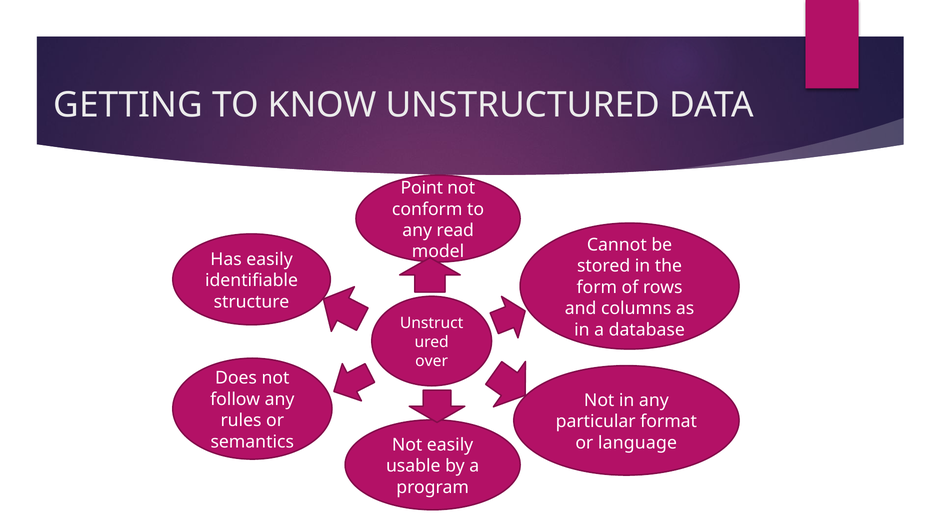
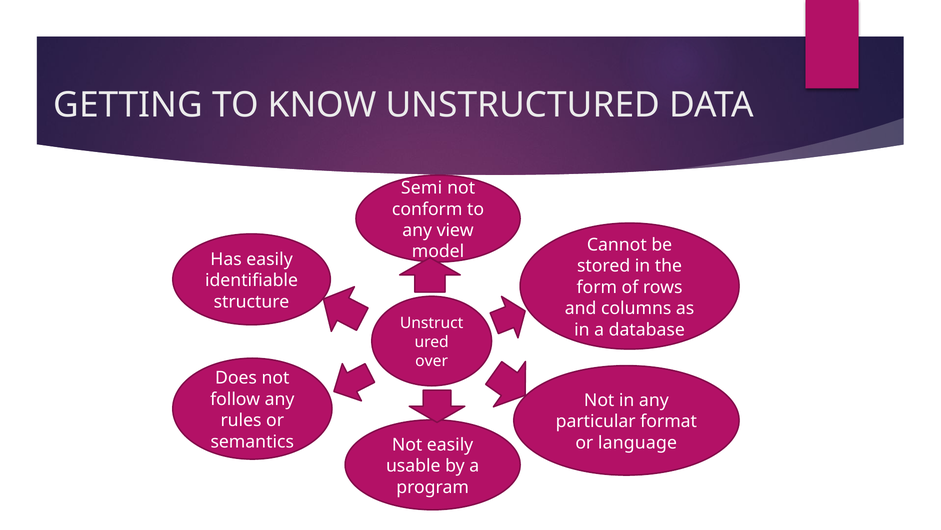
Point: Point -> Semi (422, 188)
read: read -> view (455, 230)
